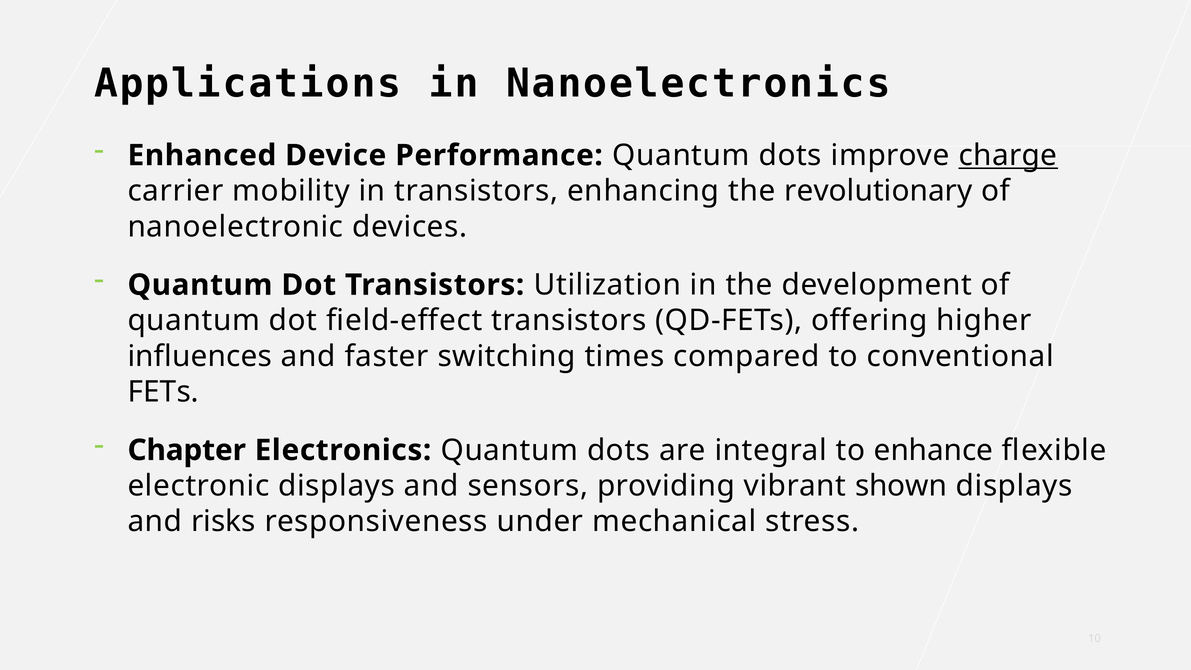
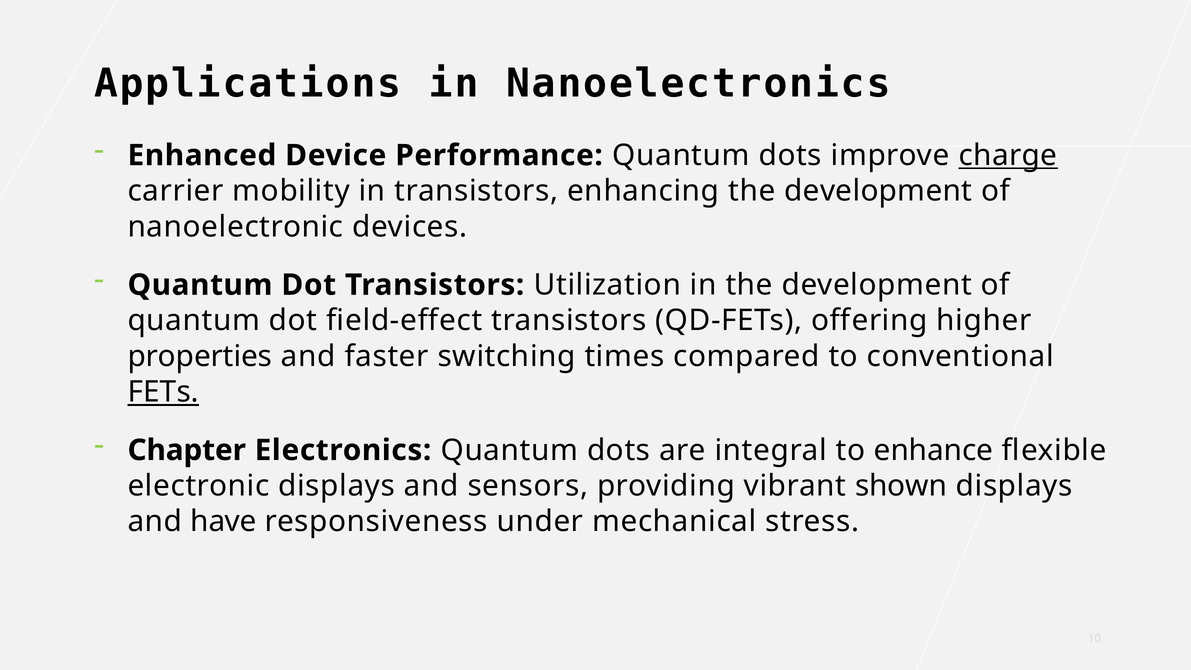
enhancing the revolutionary: revolutionary -> development (878, 191)
influences: influences -> properties (200, 356)
FETs underline: none -> present (163, 392)
risks: risks -> have (224, 522)
